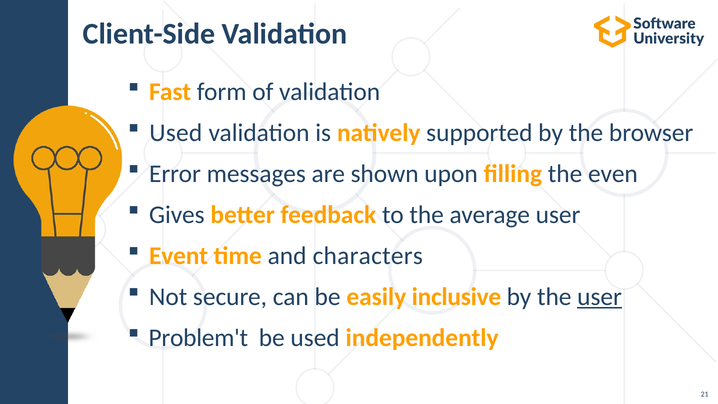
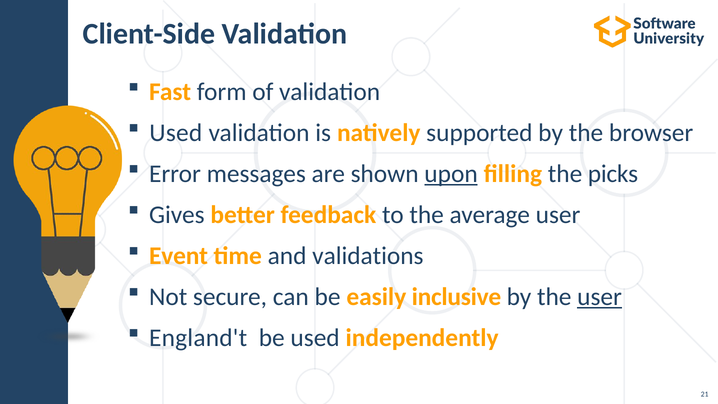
upon underline: none -> present (451, 174)
even: even -> picks (613, 174)
characters: characters -> validations (368, 256)
Problem't: Problem't -> England't (198, 338)
